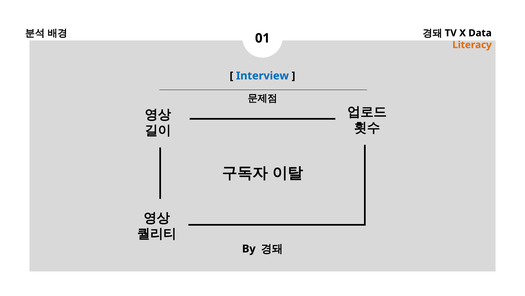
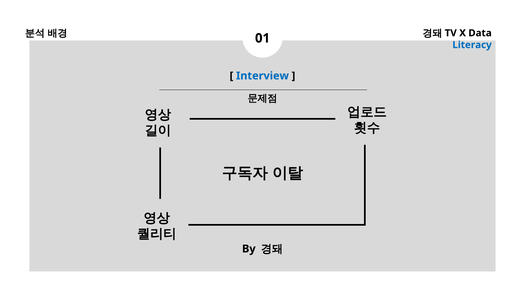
Literacy colour: orange -> blue (472, 45)
